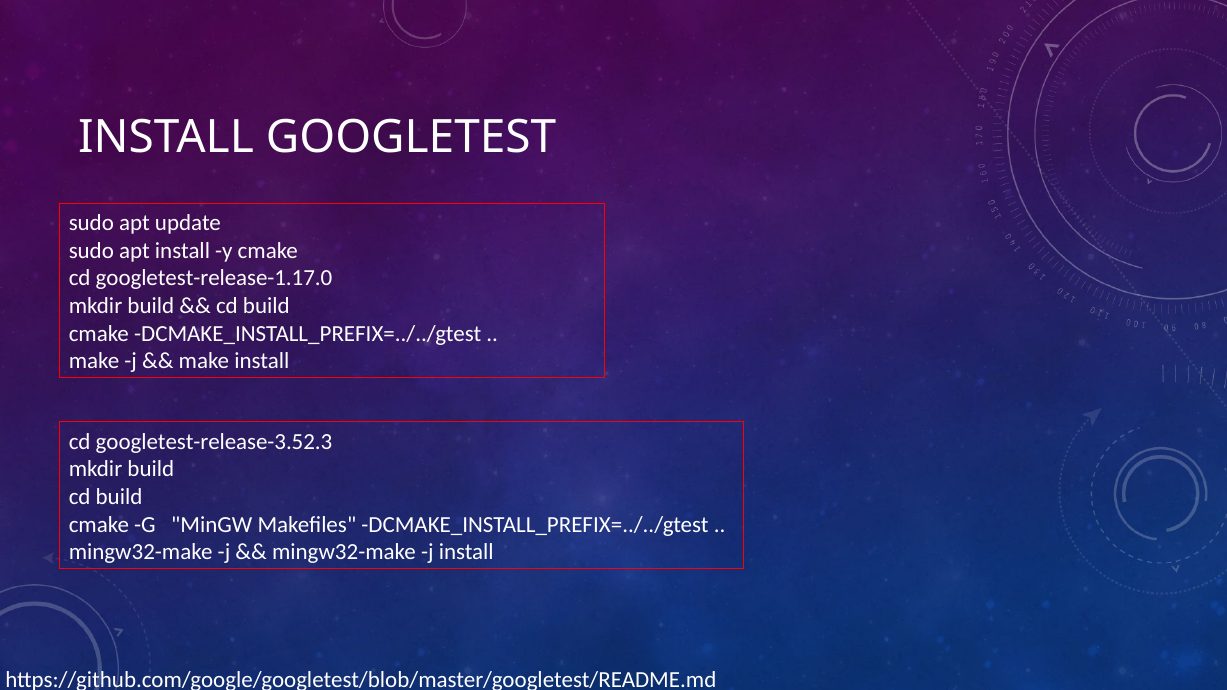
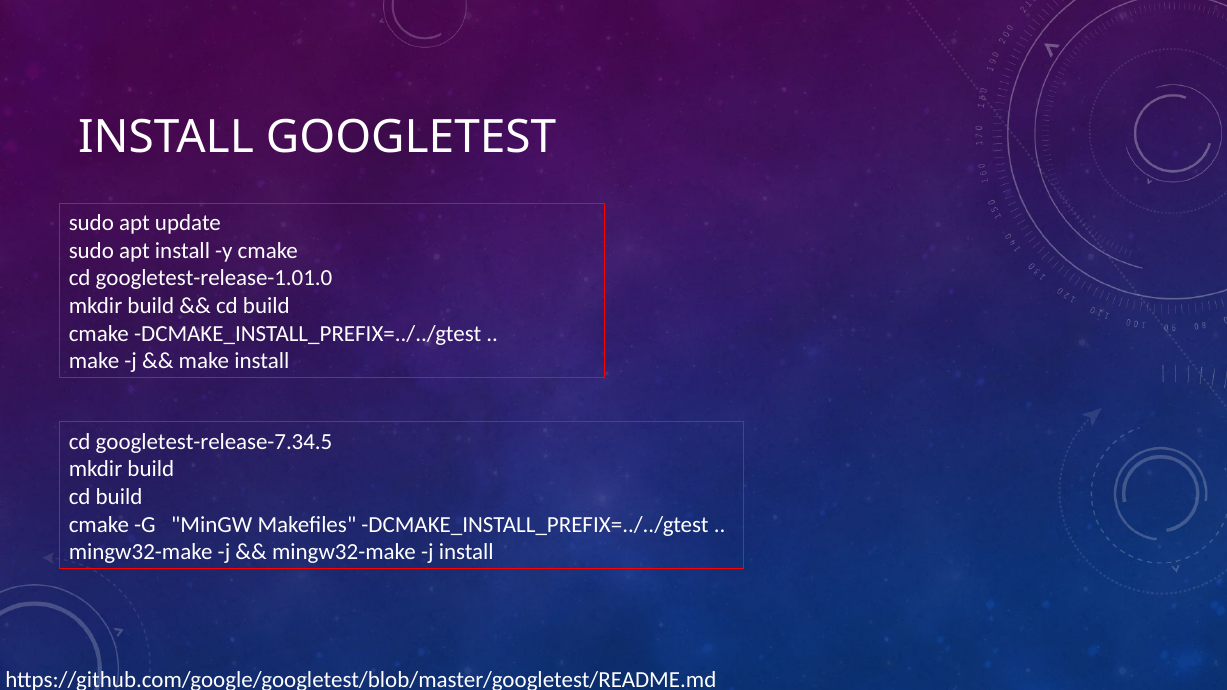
googletest-release-1.17.0: googletest-release-1.17.0 -> googletest-release-1.01.0 (214, 278)
googletest-release-3.52.3: googletest-release-3.52.3 -> googletest-release-7.34.5 (214, 442)
